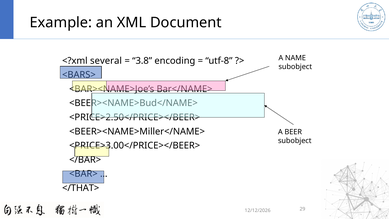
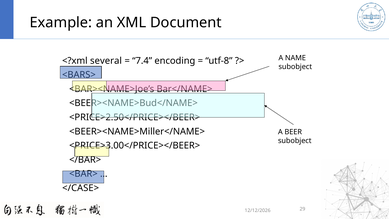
3.8: 3.8 -> 7.4 (142, 61)
</THAT>: </THAT> -> </CASE> (81, 188)
